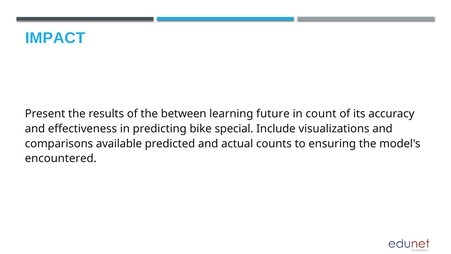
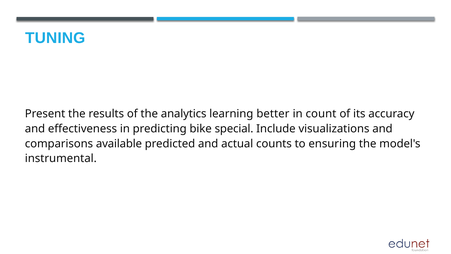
IMPACT: IMPACT -> TUNING (55, 38)
between: between -> analytics (184, 114)
future: future -> better (273, 114)
encountered: encountered -> instrumental (61, 158)
